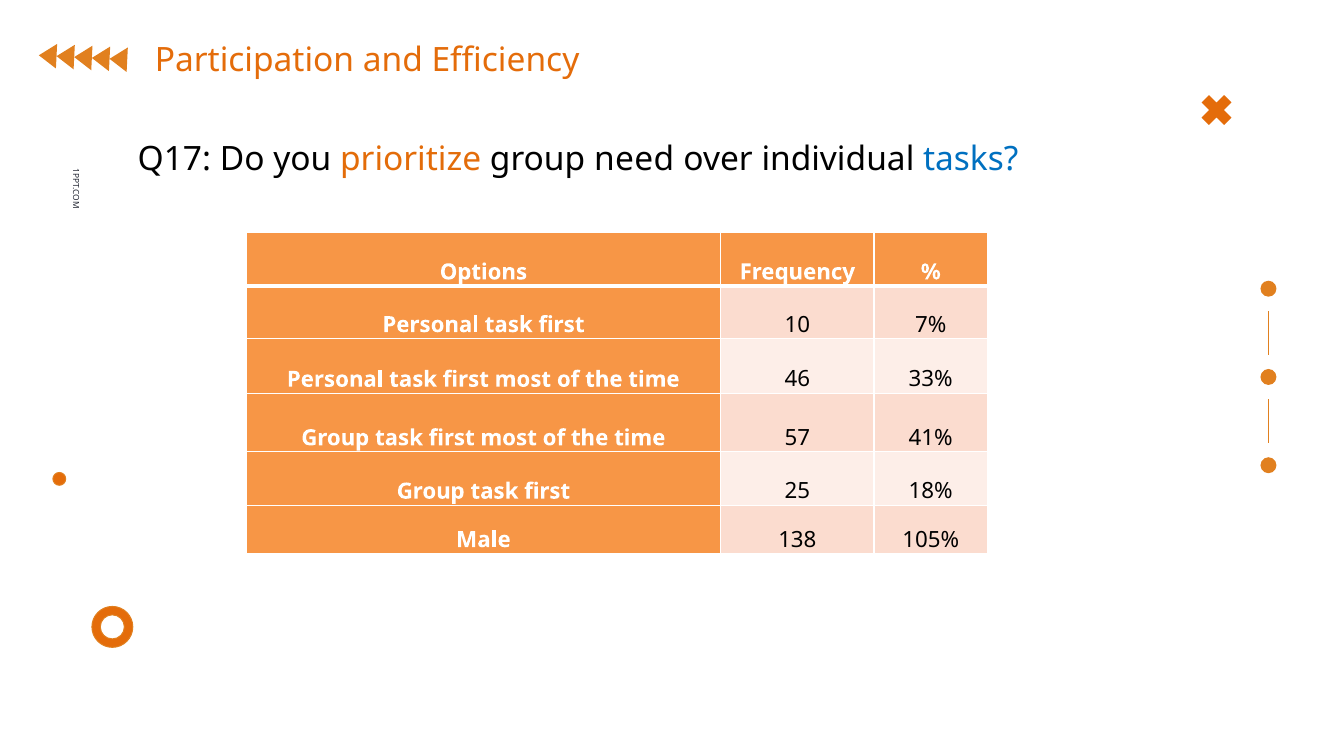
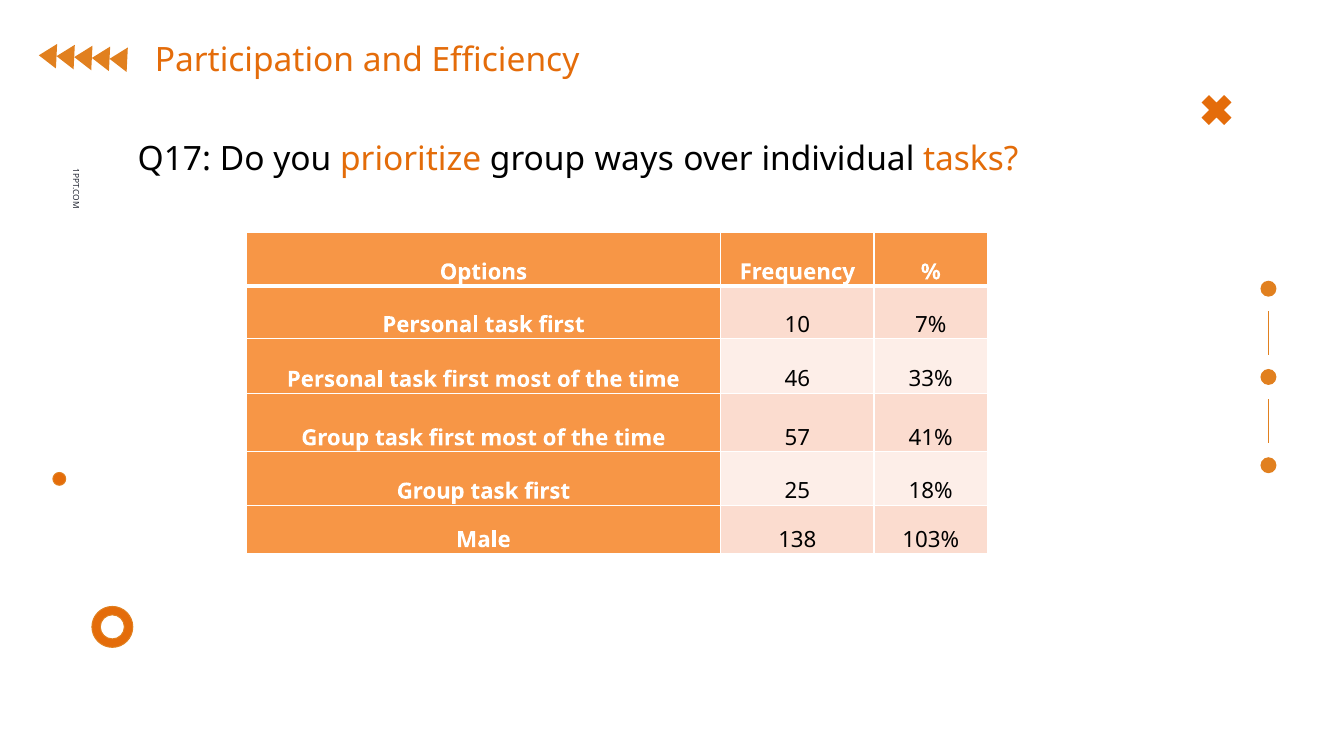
need: need -> ways (634, 160)
tasks colour: blue -> orange (971, 160)
105%: 105% -> 103% (931, 540)
